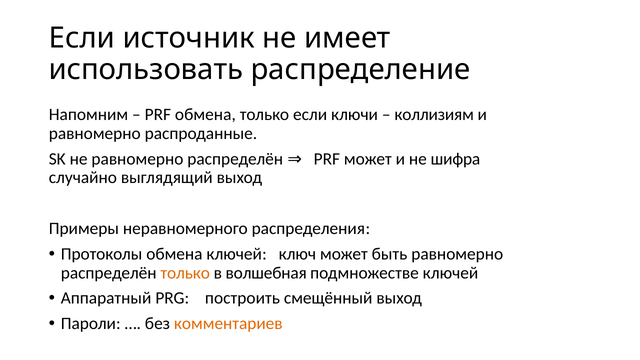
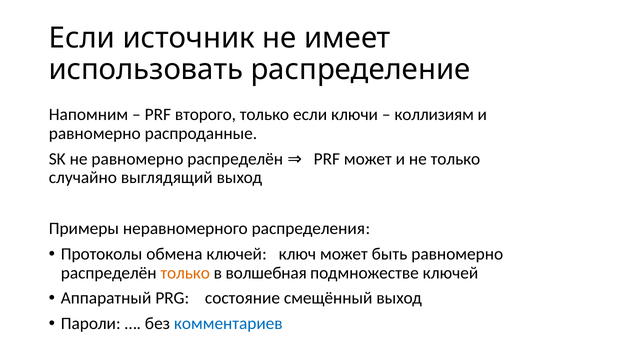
PRF обмена: обмена -> второго (205, 115)
не шифра: шифра -> только (455, 159)
построить: построить -> состояние (242, 298)
комментариев colour: orange -> blue (228, 324)
